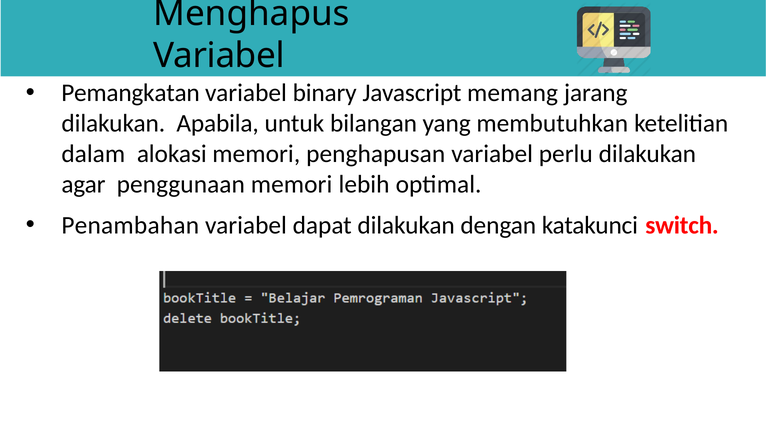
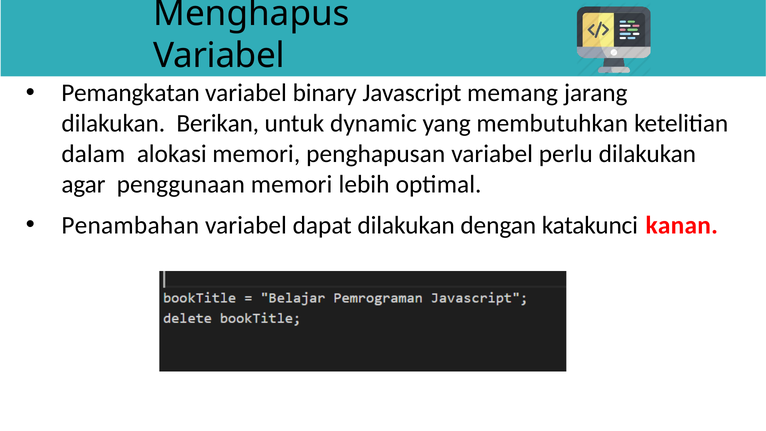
Apabila: Apabila -> Berikan (218, 124)
bilangan: bilangan -> dynamic (374, 124)
switch: switch -> kanan (682, 225)
